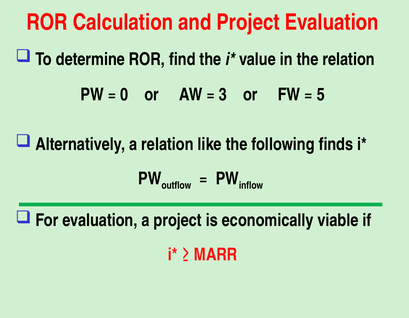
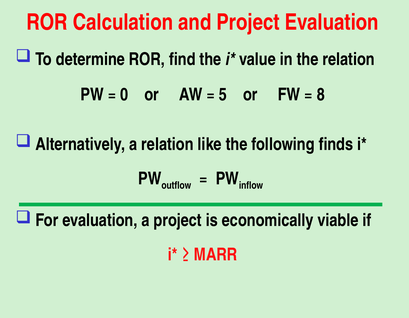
3: 3 -> 5 (223, 95)
5: 5 -> 8 (321, 95)
